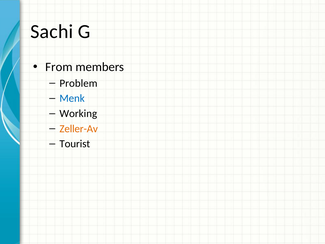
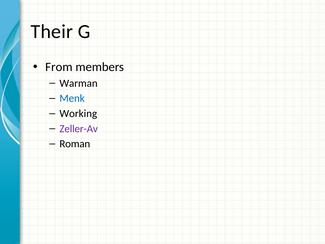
Sachi: Sachi -> Their (52, 31)
Problem: Problem -> Warman (79, 83)
Zeller-Av colour: orange -> purple (79, 129)
Tourist: Tourist -> Roman (75, 144)
